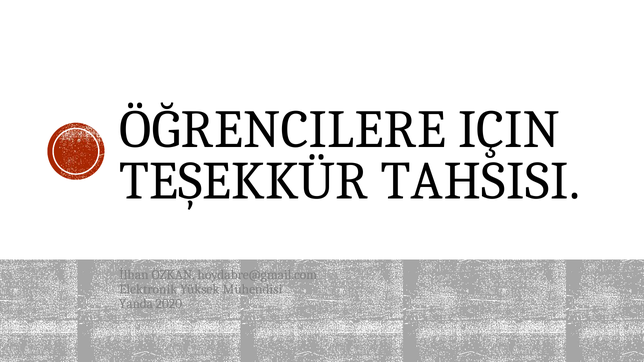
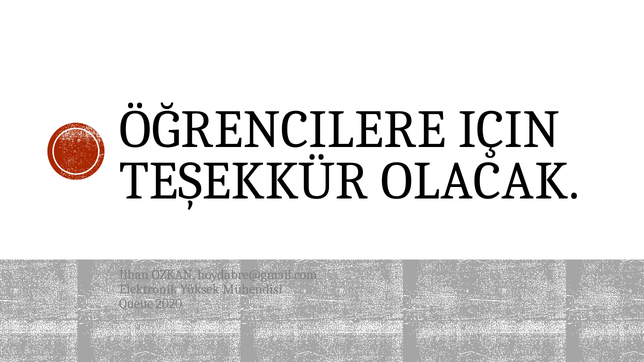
TAHSISI: TAHSISI -> OLACAK (480, 181)
Yanda: Yanda -> Queue (136, 304)
